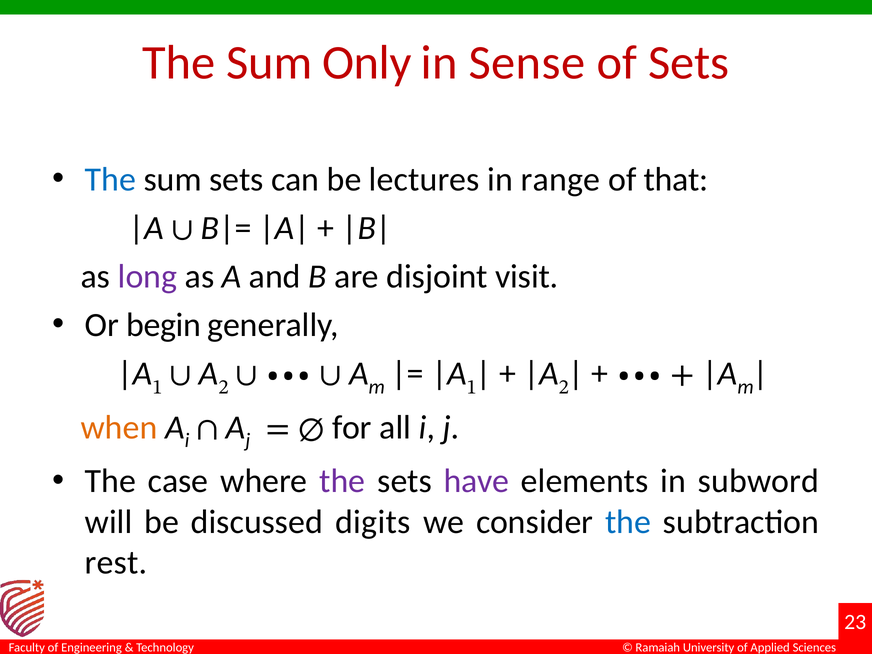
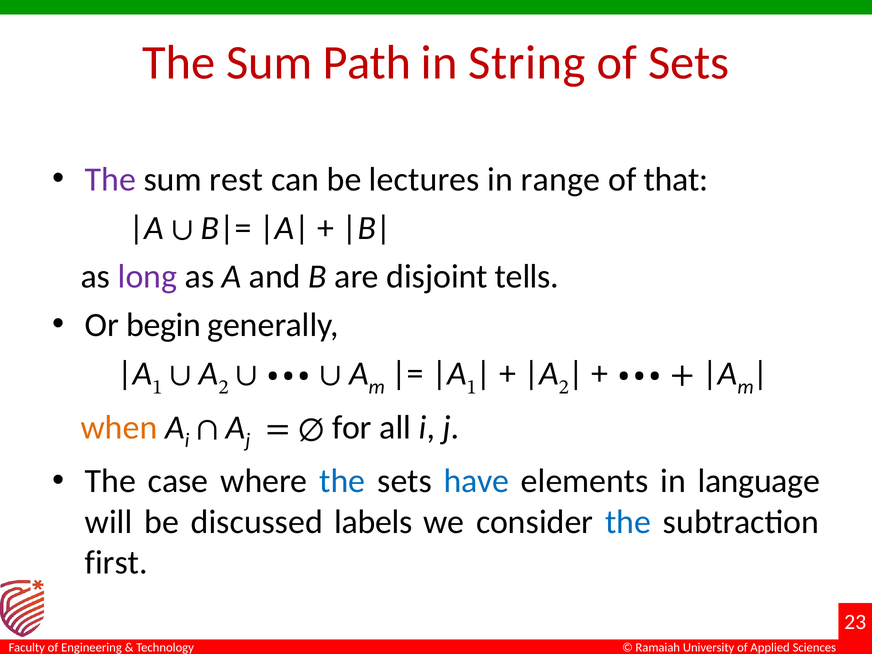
Only: Only -> Path (367, 63)
Sense: Sense -> String (527, 63)
The colour: blue -> purple (110, 180)
sum sets: sets -> rest (236, 180)
visit: visit -> tells (527, 277)
the colour: purple -> blue (342, 481)
have colour: purple -> blue (476, 481)
subword: subword -> language (759, 481)
digits: digits -> labels (373, 522)
rest: rest -> first (116, 563)
